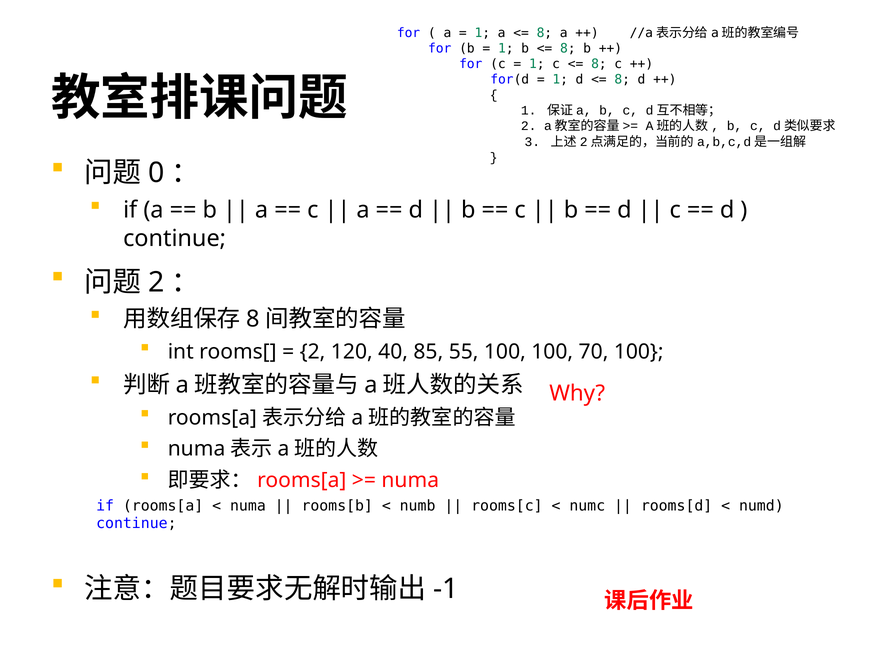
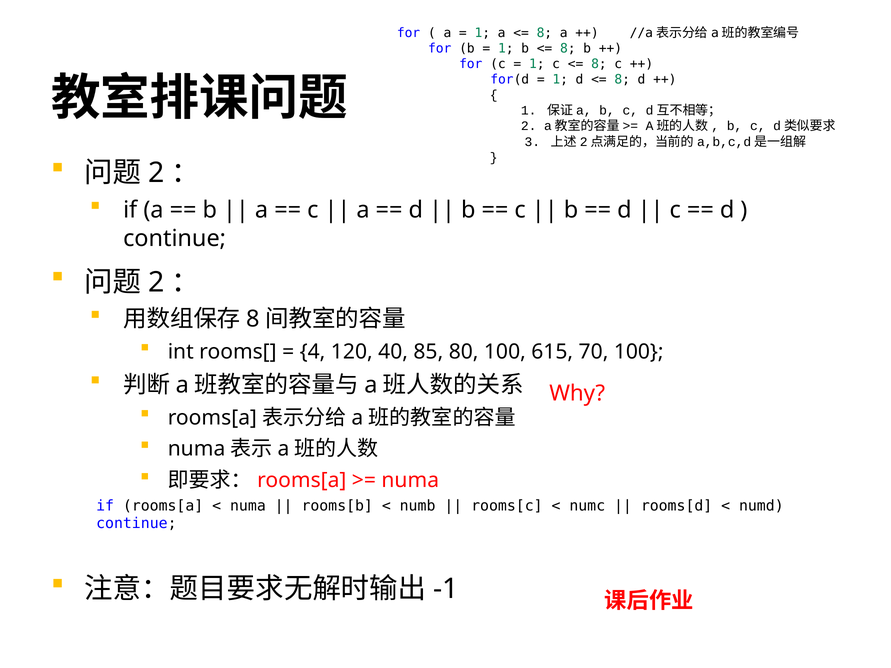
0: 0 -> 2 (156, 173)
2: 2 -> 4 (313, 352)
55: 55 -> 80 (464, 352)
100 100: 100 -> 615 (552, 352)
